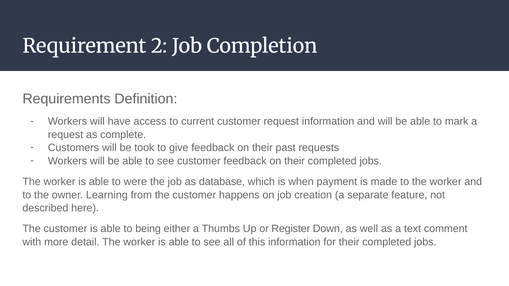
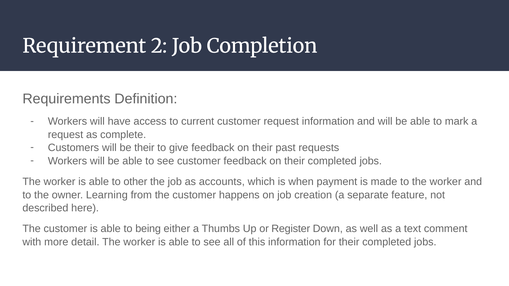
be took: took -> their (144, 148)
were: were -> other (135, 182)
database: database -> accounts (222, 182)
